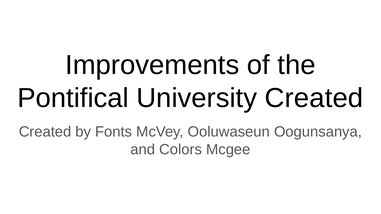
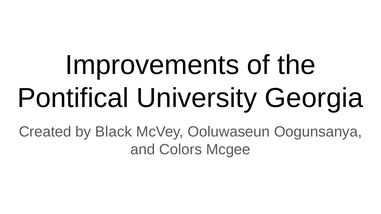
University Created: Created -> Georgia (314, 98)
Fonts: Fonts -> Black (114, 132)
